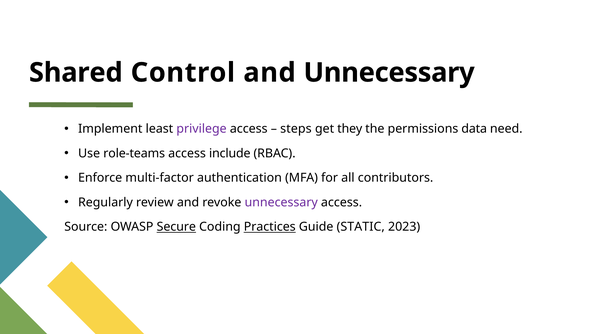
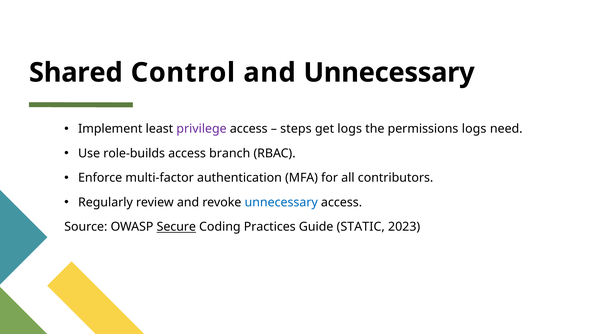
get they: they -> logs (350, 129)
permissions data: data -> logs (474, 129)
role-teams: role-teams -> role-builds (134, 153)
include: include -> branch (230, 153)
unnecessary colour: purple -> blue (281, 202)
Practices underline: present -> none (270, 227)
